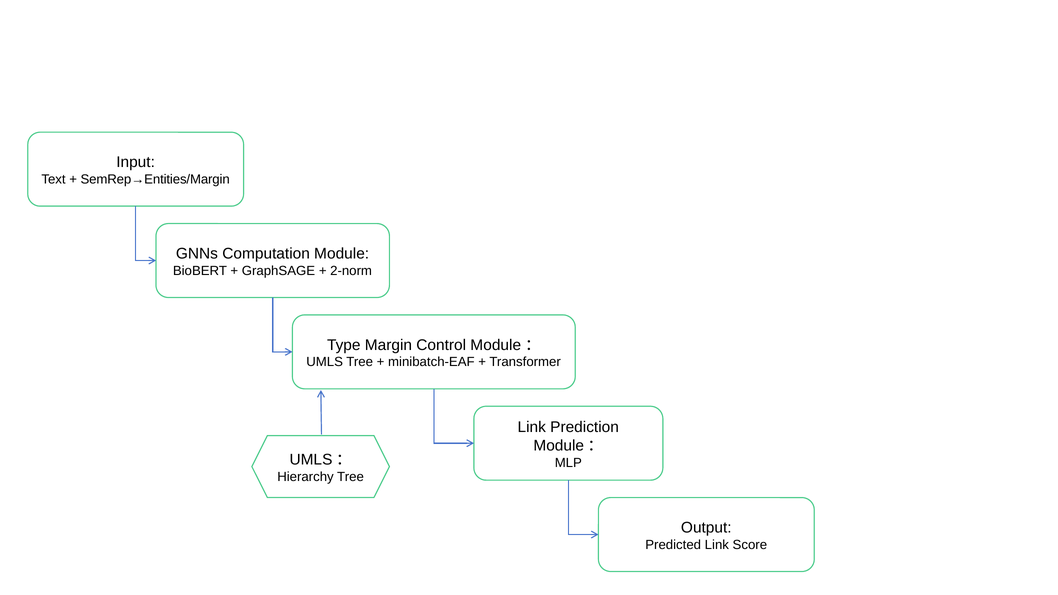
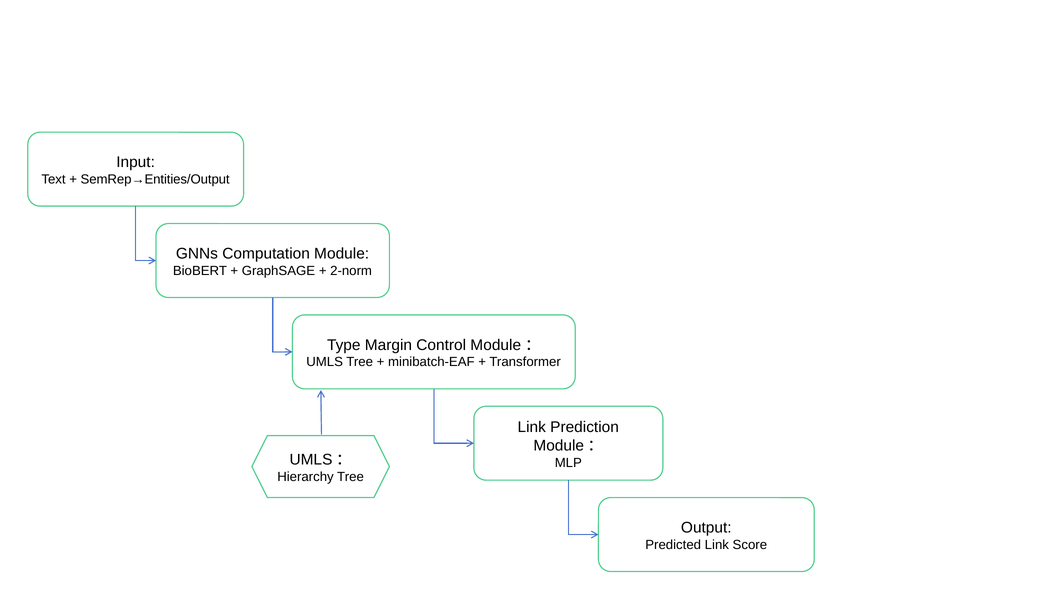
SemRep→Entities/Margin: SemRep→Entities/Margin -> SemRep→Entities/Output (155, 179)
